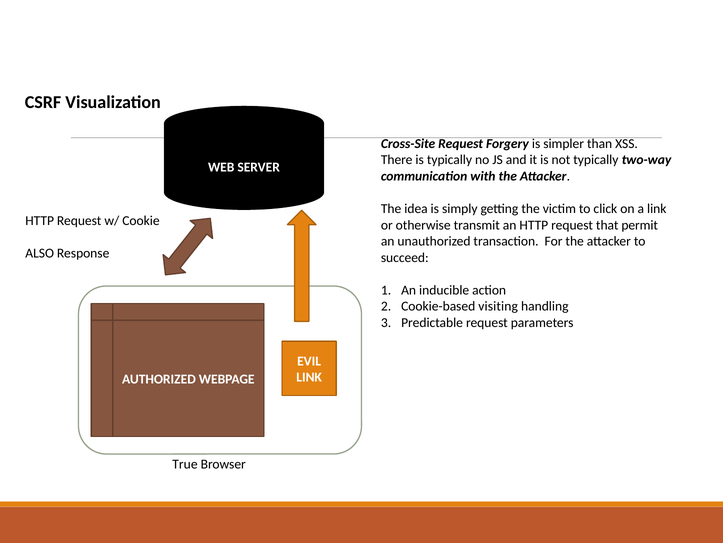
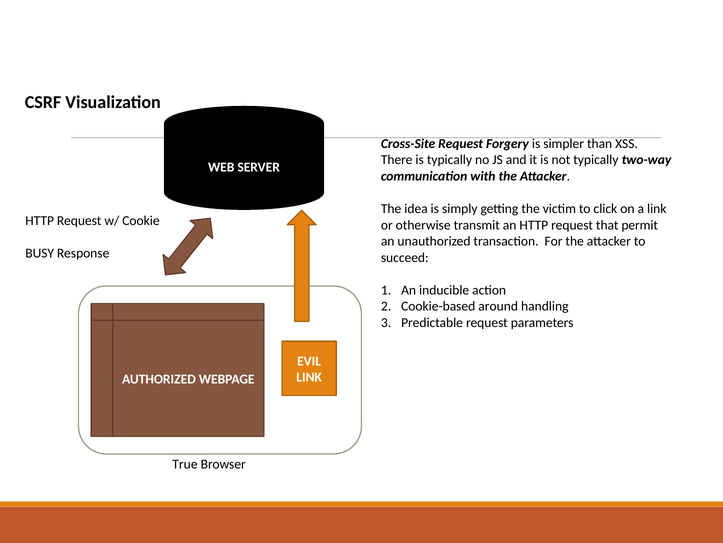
ALSO: ALSO -> BUSY (40, 253)
visiting: visiting -> around (498, 306)
